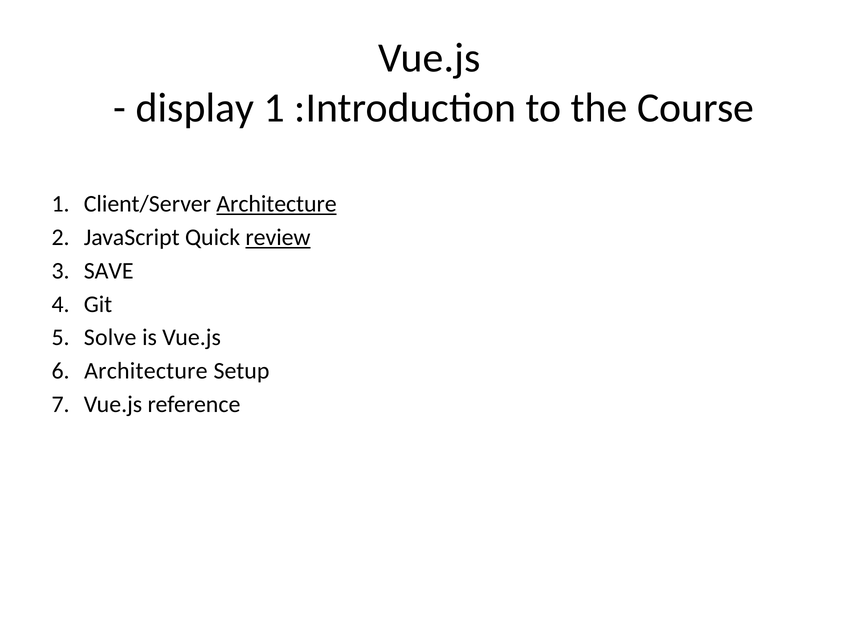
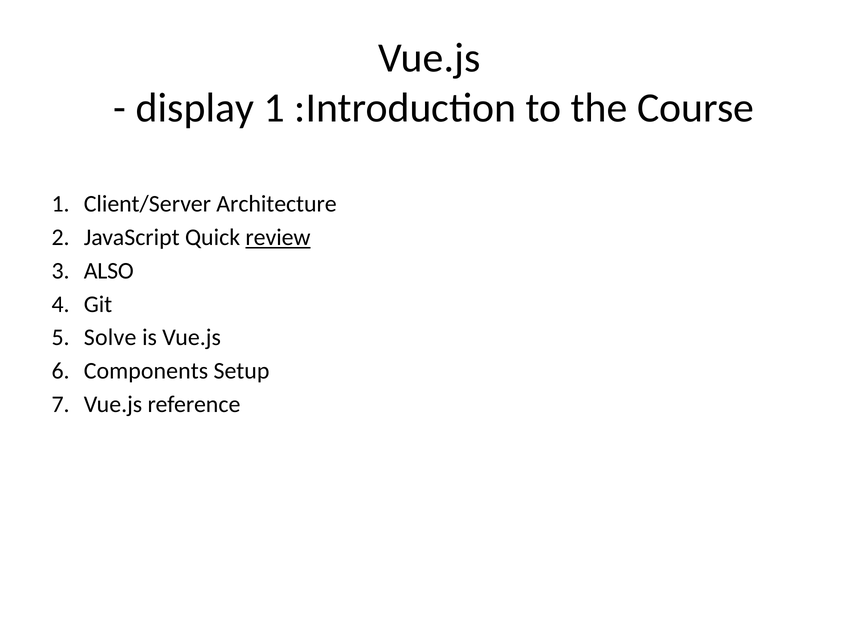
Architecture underline: present -> none (277, 204)
SAVE: SAVE -> ALSO (109, 271)
Architecture: Architecture -> Components (146, 371)
